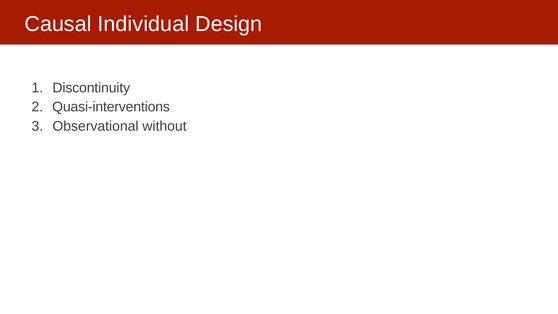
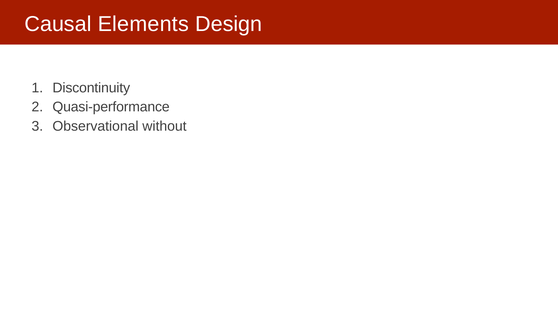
Individual: Individual -> Elements (143, 24)
Quasi-interventions: Quasi-interventions -> Quasi-performance (111, 107)
